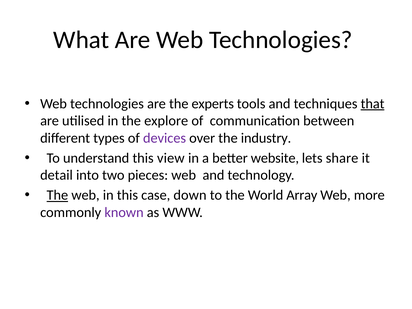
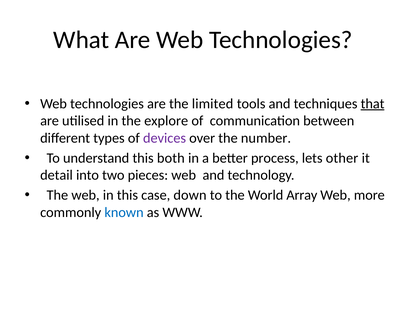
experts: experts -> limited (213, 104)
industry: industry -> number (266, 138)
view: view -> both (171, 158)
website: website -> process (275, 158)
share: share -> other (342, 158)
The underline: present -> none (57, 195)
known colour: purple -> blue (124, 212)
